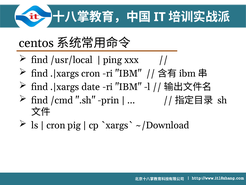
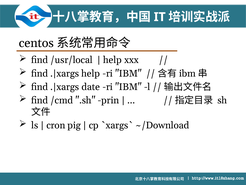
ping: ping -> help (112, 60)
cron: cron -> help (91, 73)
